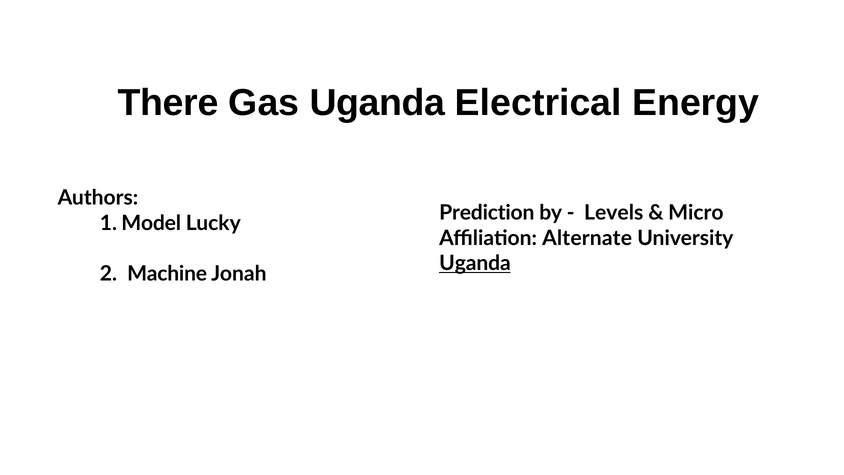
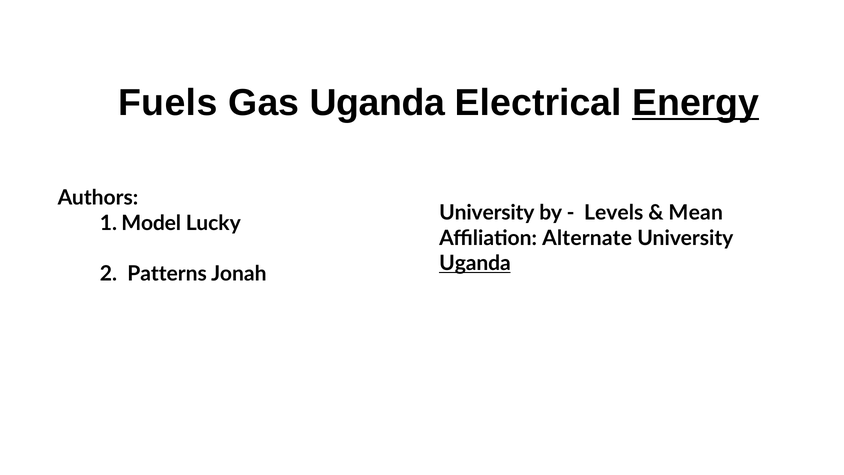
There: There -> Fuels (168, 103)
Energy underline: none -> present (696, 103)
Prediction: Prediction -> University (487, 213)
Micro: Micro -> Mean (696, 213)
Machine: Machine -> Patterns (167, 274)
